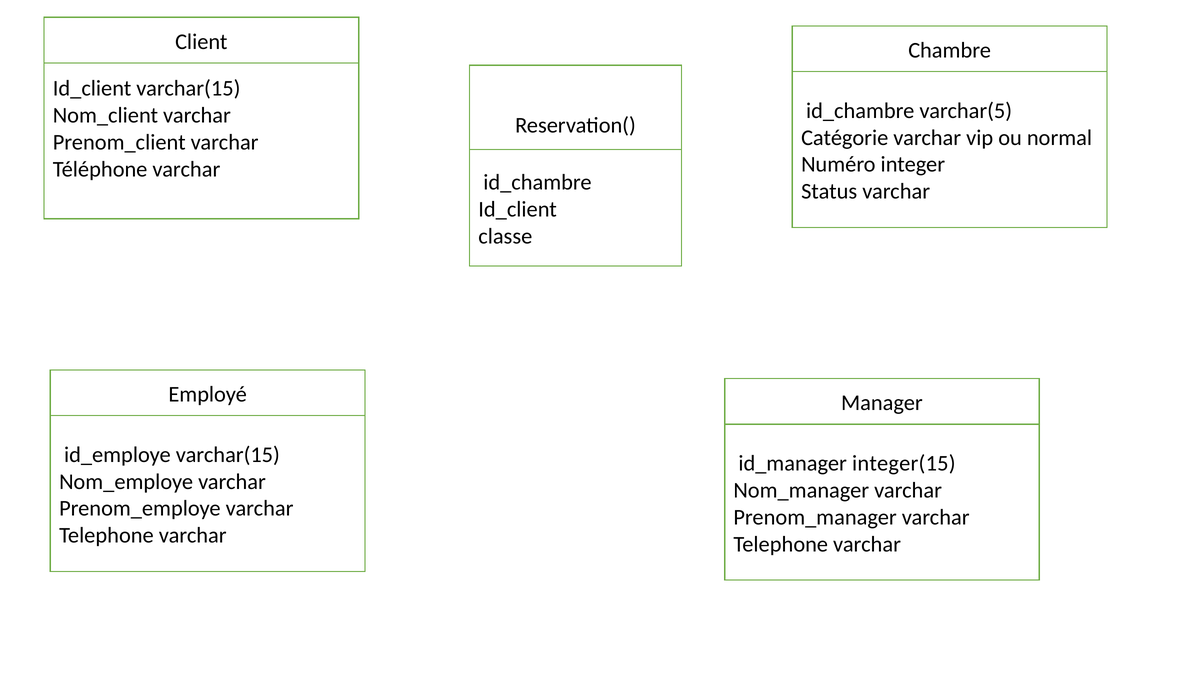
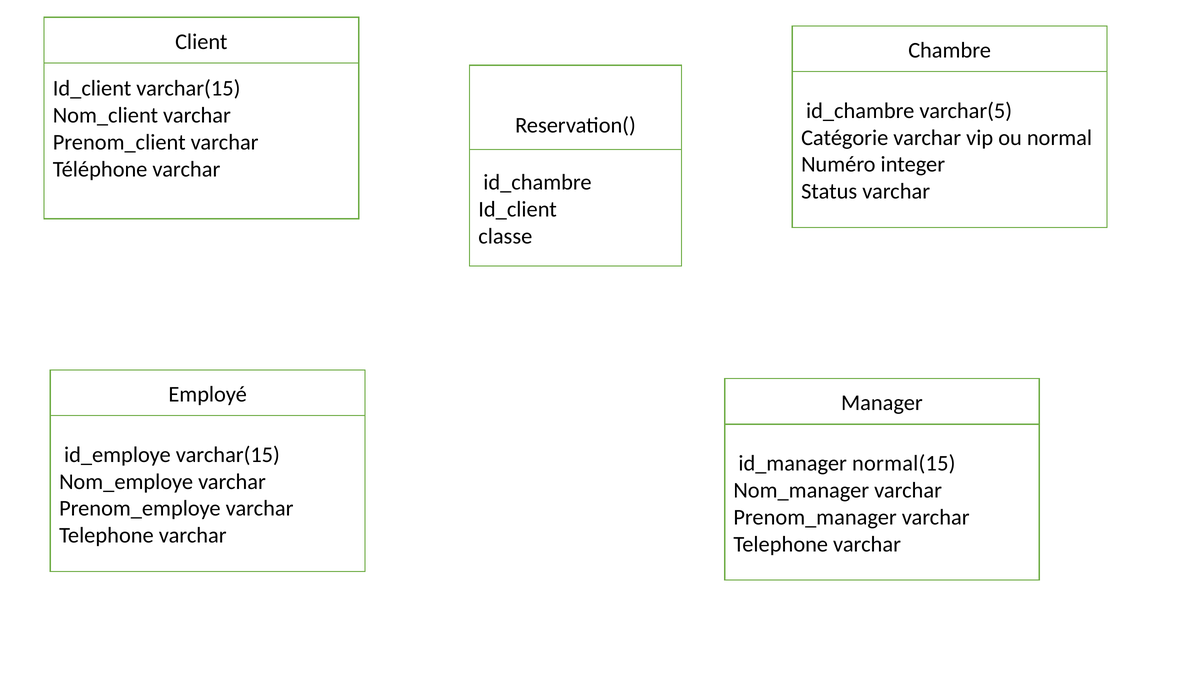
integer(15: integer(15 -> normal(15 (904, 463)
